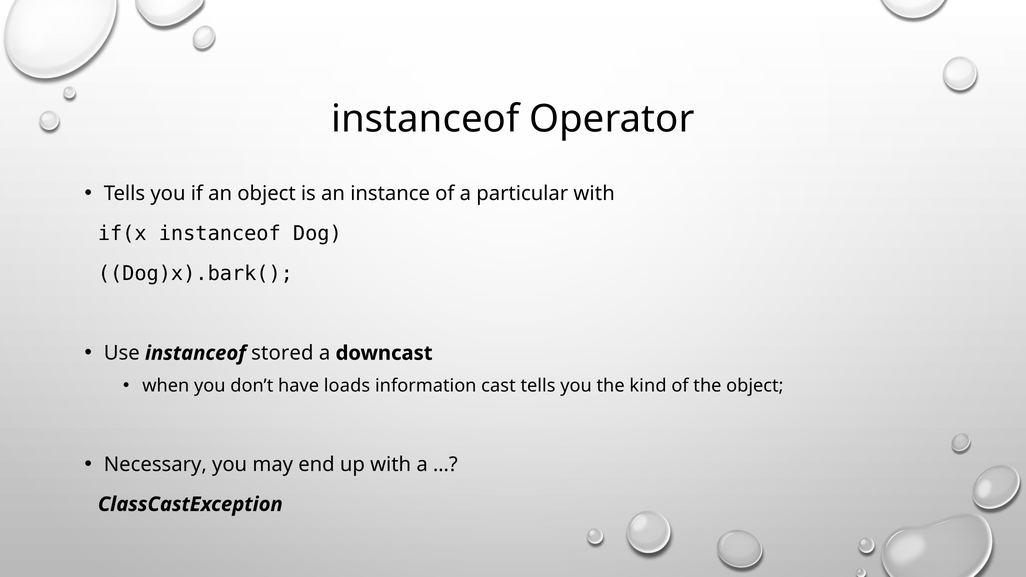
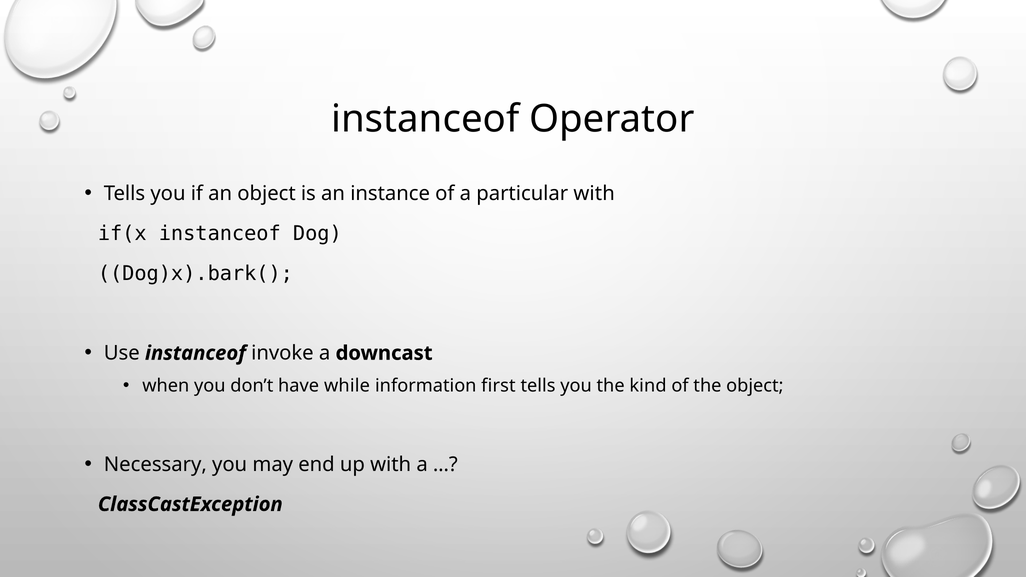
stored: stored -> invoke (282, 353)
loads: loads -> while (347, 386)
cast: cast -> first (498, 386)
